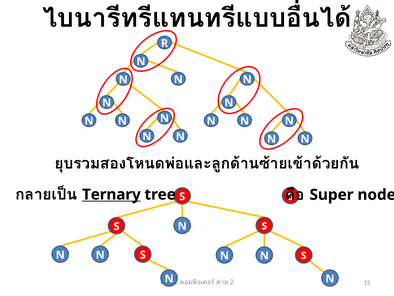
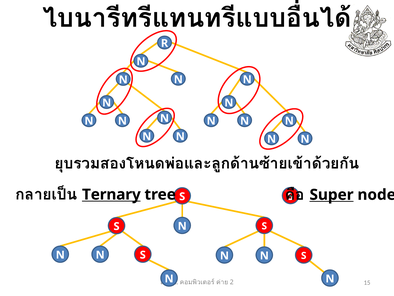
Super underline: none -> present (332, 194)
